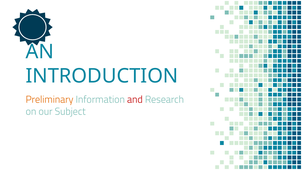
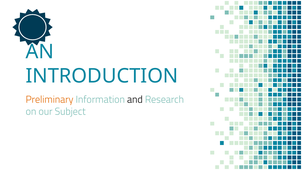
and colour: red -> black (135, 99)
